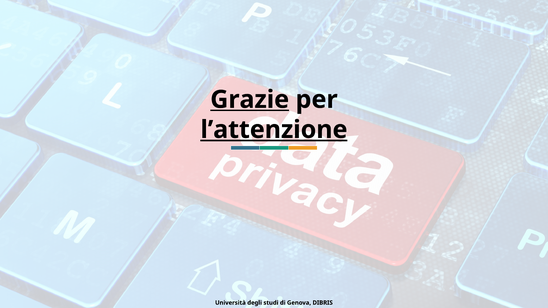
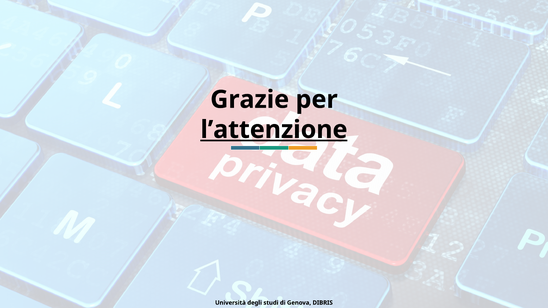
Grazie underline: present -> none (250, 100)
